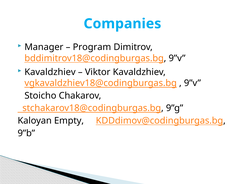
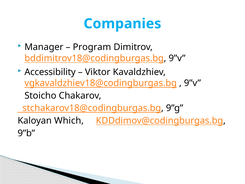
Kavaldzhiev: Kavaldzhiev -> Accessibility (50, 72)
Empty: Empty -> Which (69, 120)
